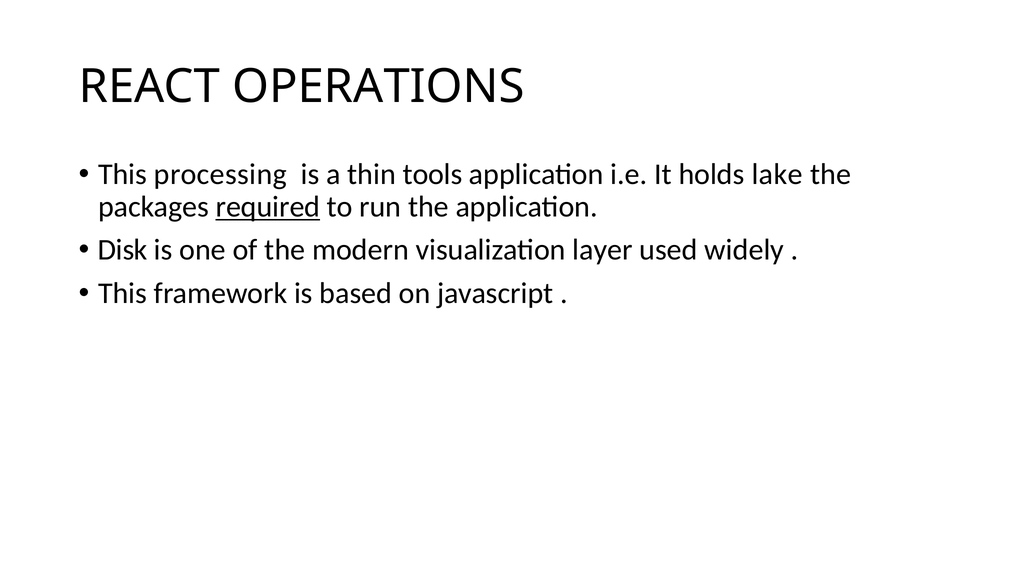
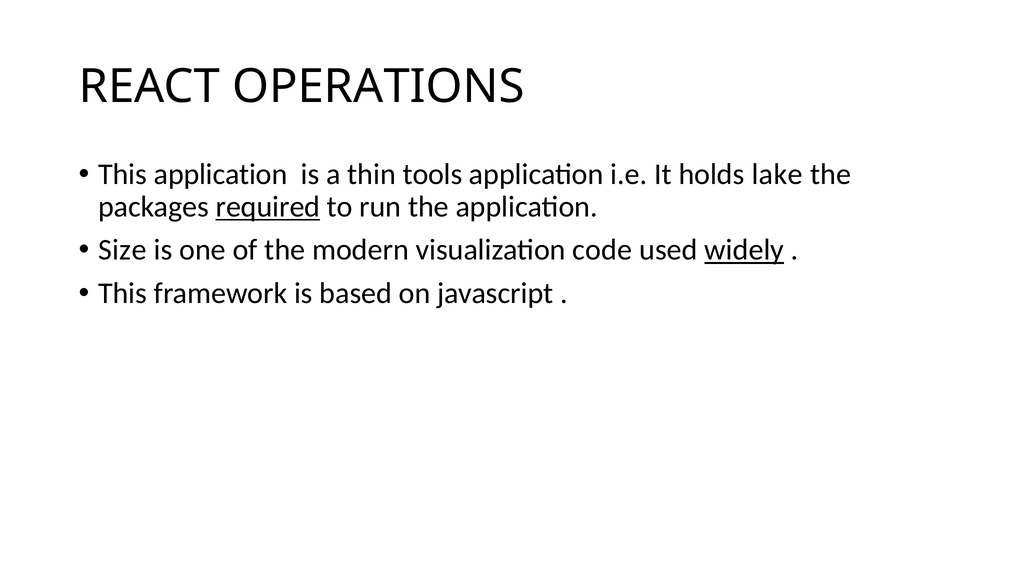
This processing: processing -> application (221, 174)
Disk: Disk -> Size (122, 250)
layer: layer -> code (602, 250)
widely underline: none -> present (744, 250)
